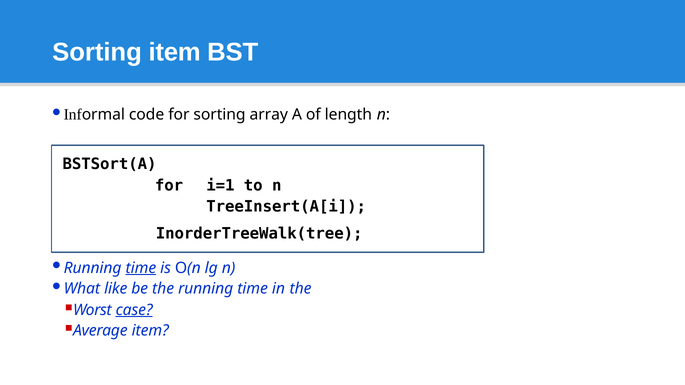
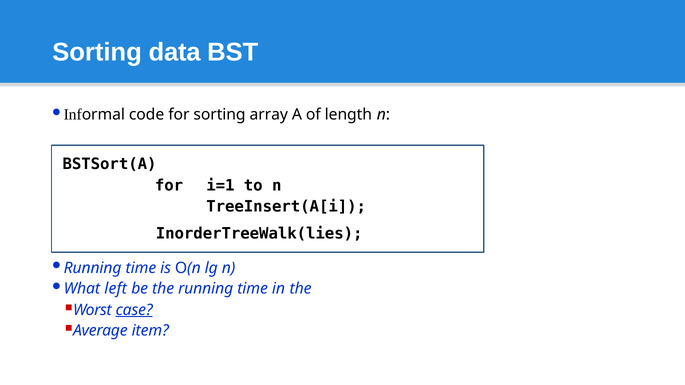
Sorting item: item -> data (175, 52)
InorderTreeWalk(tree: InorderTreeWalk(tree -> InorderTreeWalk(lies (259, 234)
time underline: present -> none (141, 268)
like: like -> left (116, 289)
